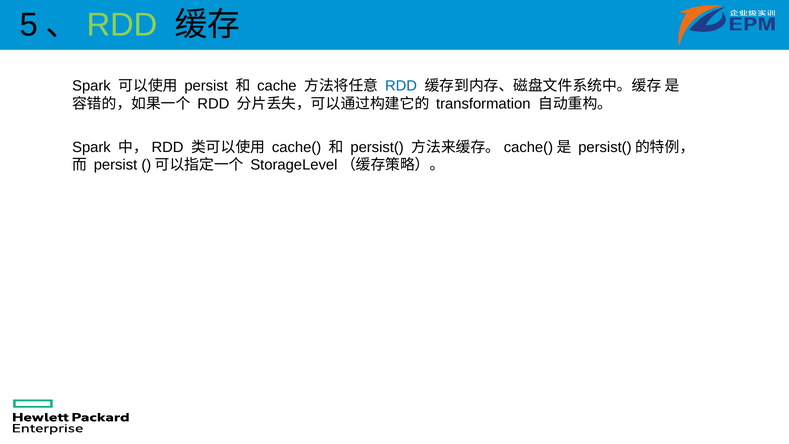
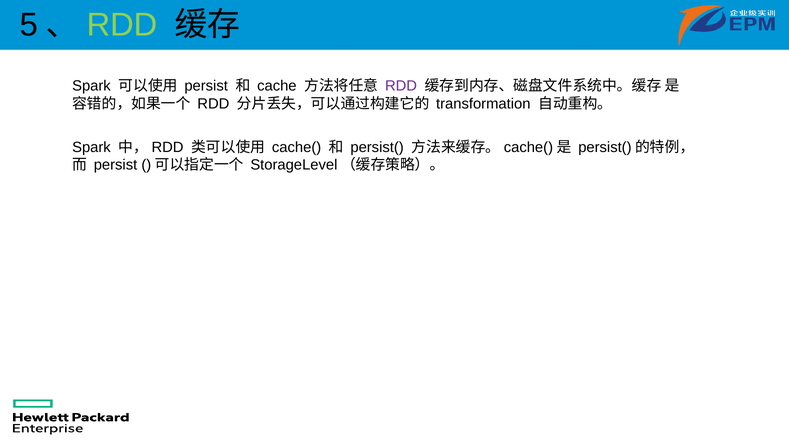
RDD colour: blue -> purple (401, 86)
